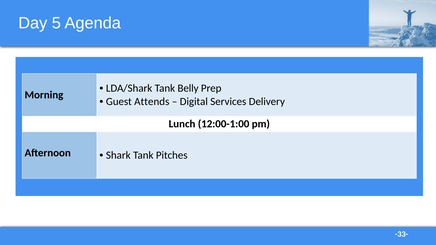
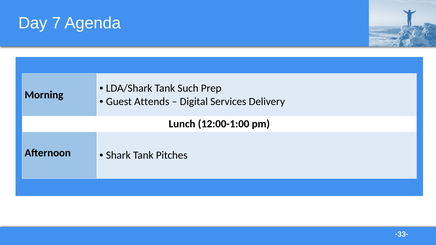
5: 5 -> 7 (56, 23)
Belly: Belly -> Such (188, 88)
